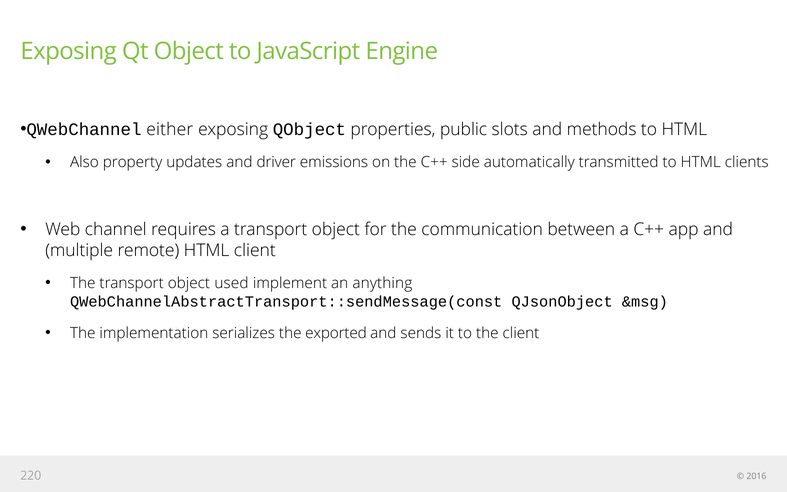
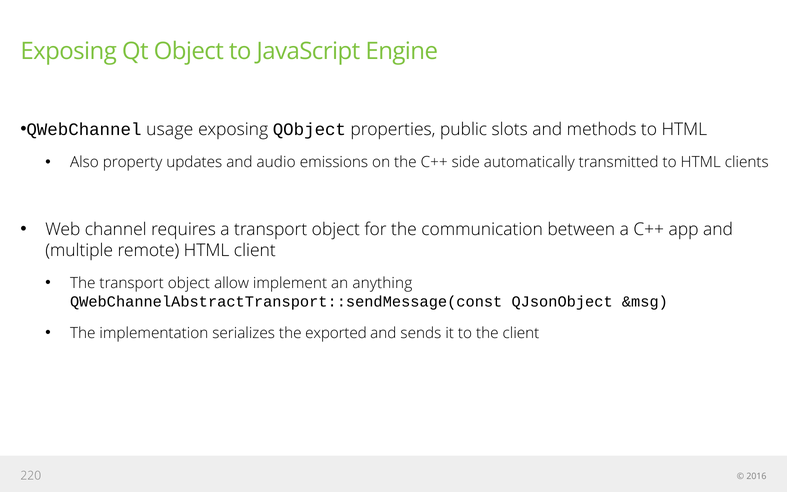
either: either -> usage (170, 130)
driver: driver -> audio (276, 162)
used: used -> allow (232, 283)
